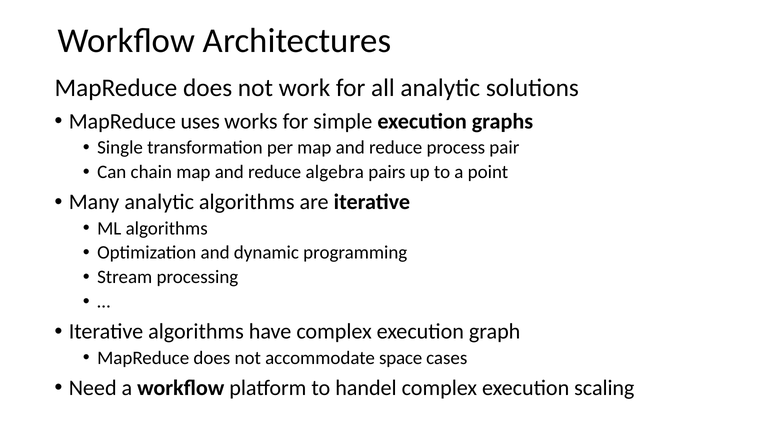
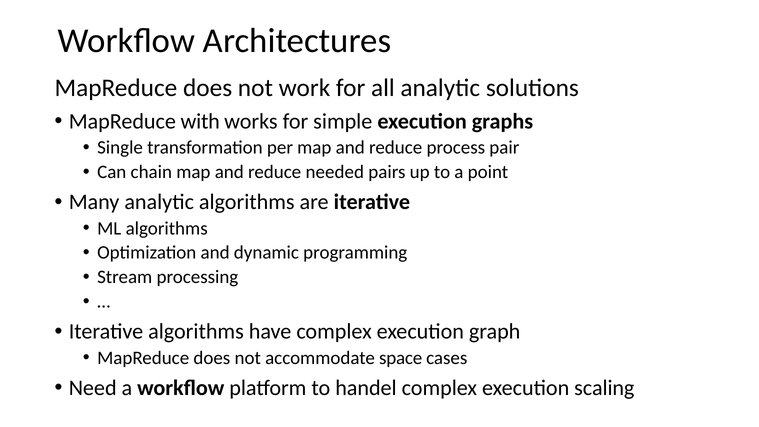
uses: uses -> with (200, 121)
algebra: algebra -> needed (335, 172)
